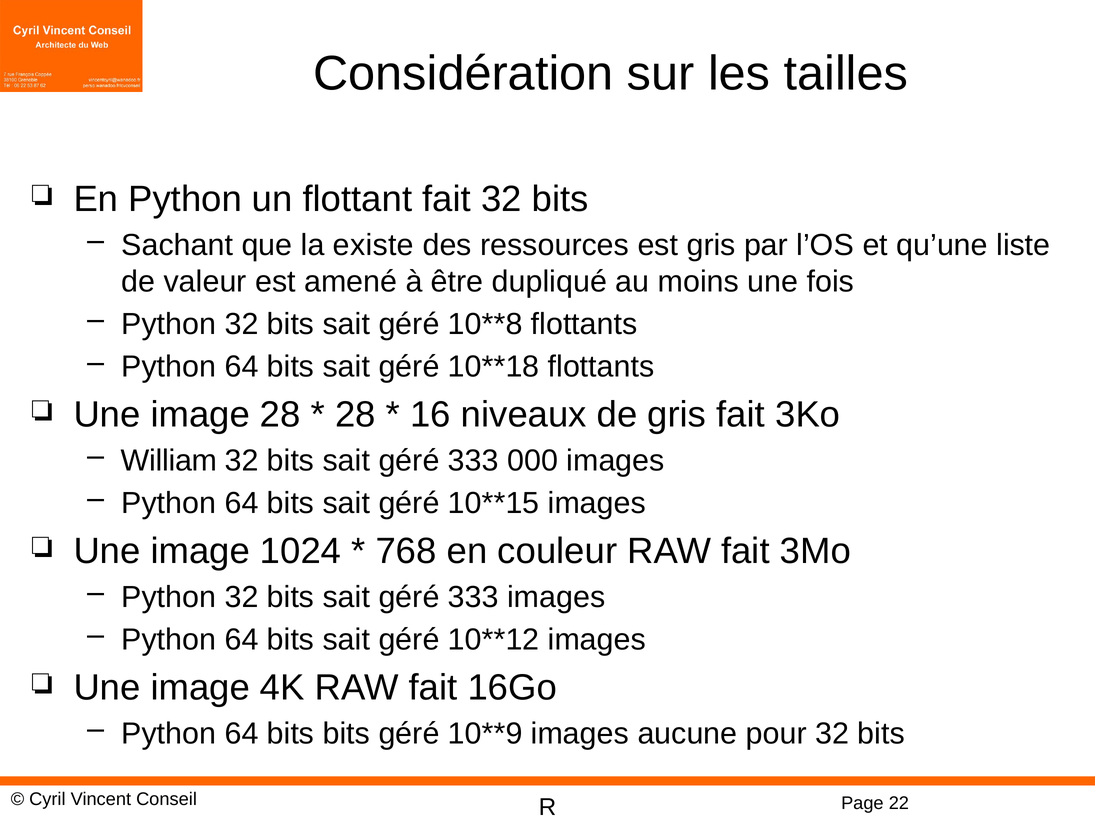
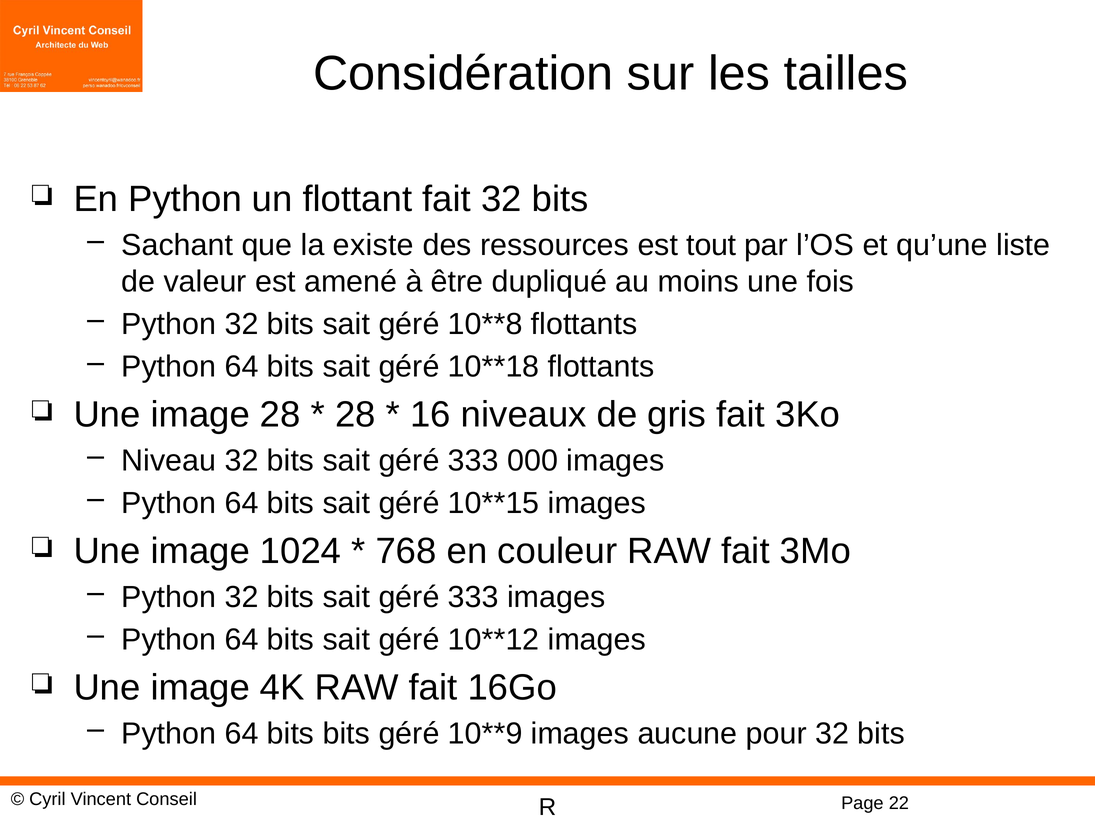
est gris: gris -> tout (711, 245)
William: William -> Niveau (169, 460)
